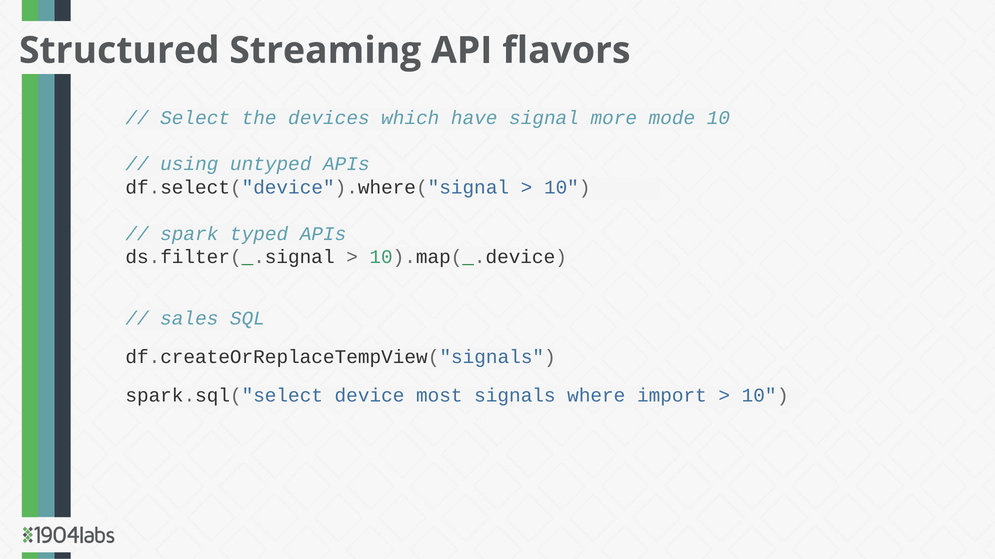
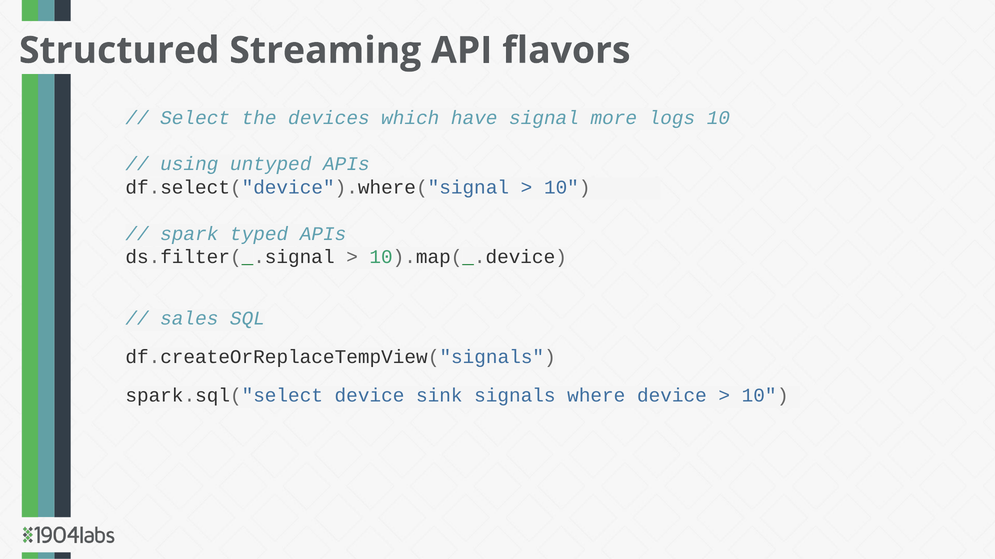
mode: mode -> logs (672, 118)
most: most -> sink (439, 396)
where import: import -> device (672, 396)
